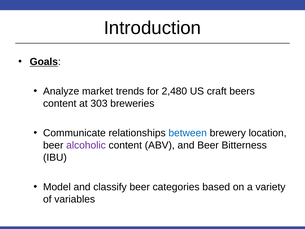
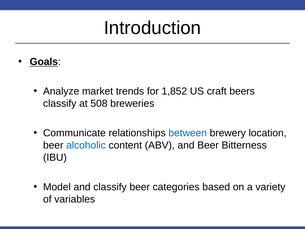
2,480: 2,480 -> 1,852 (174, 91)
content: content -> classify (60, 103)
303: 303 -> 508 (99, 103)
alcoholic colour: purple -> blue (86, 145)
